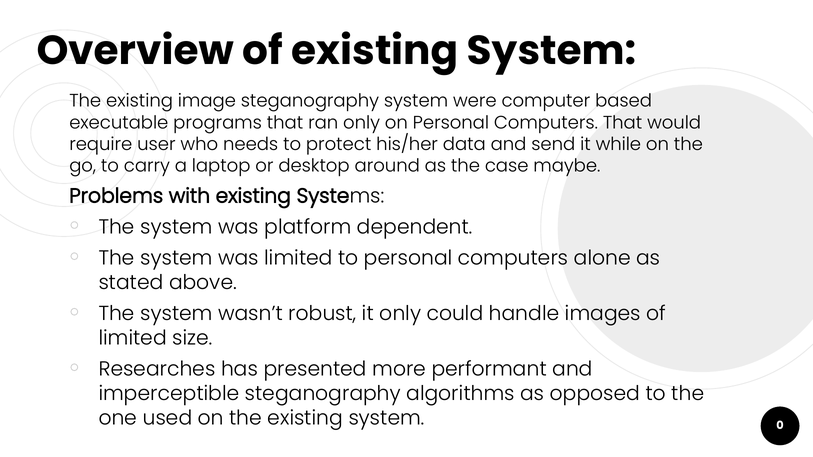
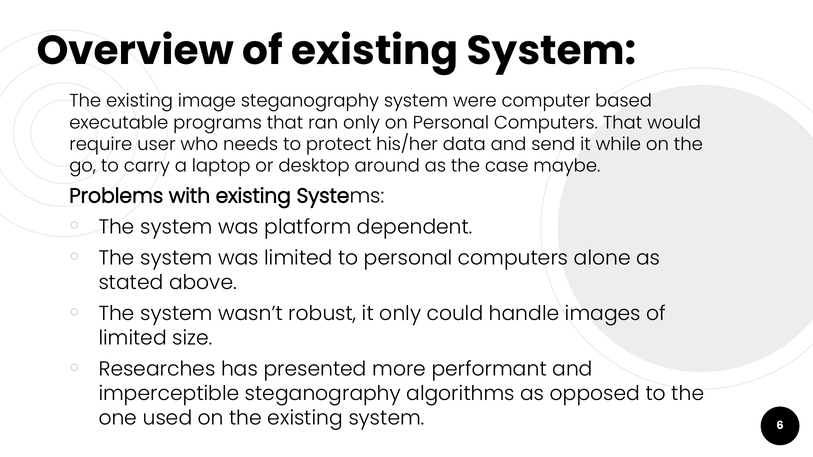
0: 0 -> 6 (780, 426)
